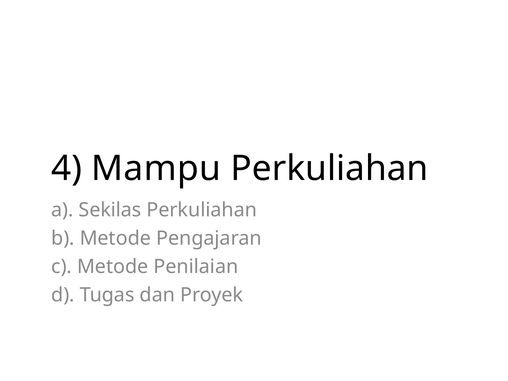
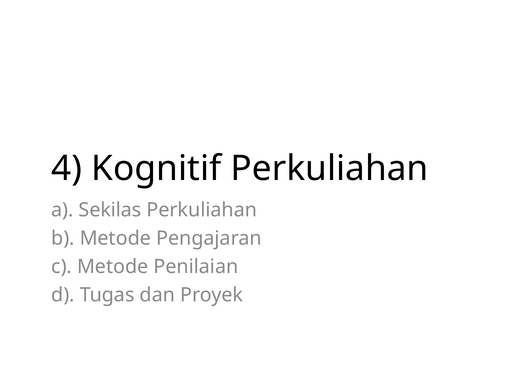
Mampu: Mampu -> Kognitif (156, 169)
